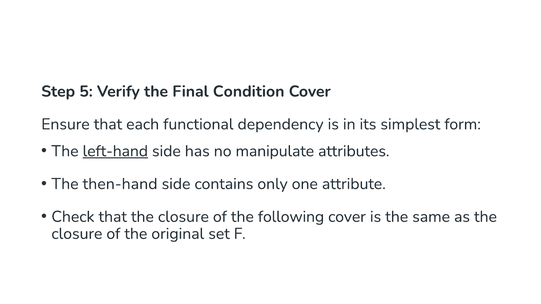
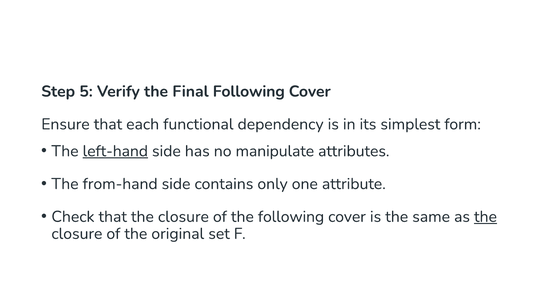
Final Condition: Condition -> Following (249, 91)
then-hand: then-hand -> from-hand (120, 184)
the underline: none -> present (485, 217)
